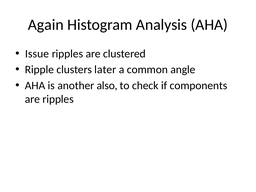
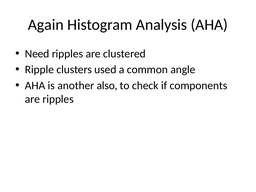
Issue: Issue -> Need (37, 54)
later: later -> used (105, 70)
